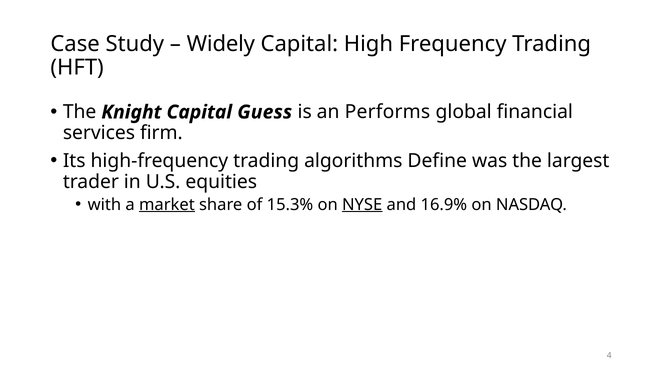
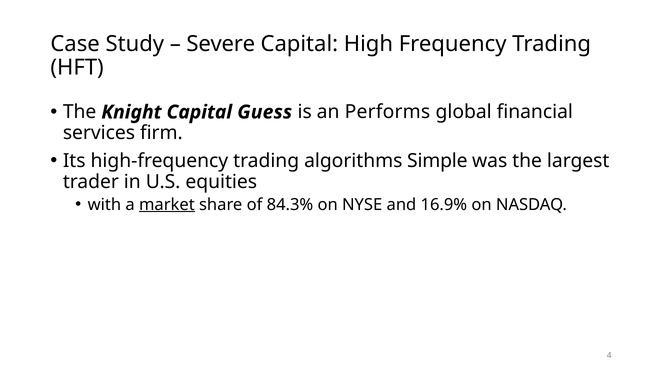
Widely: Widely -> Severe (221, 44)
Define: Define -> Simple (437, 161)
15.3%: 15.3% -> 84.3% (290, 204)
NYSE underline: present -> none (362, 204)
